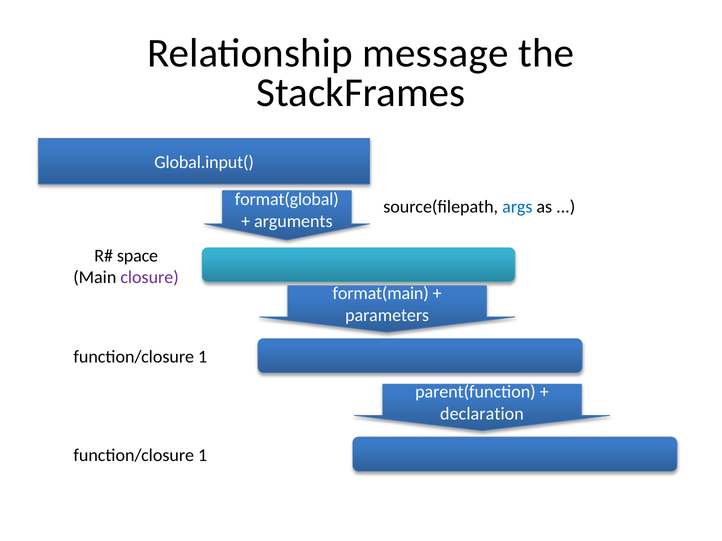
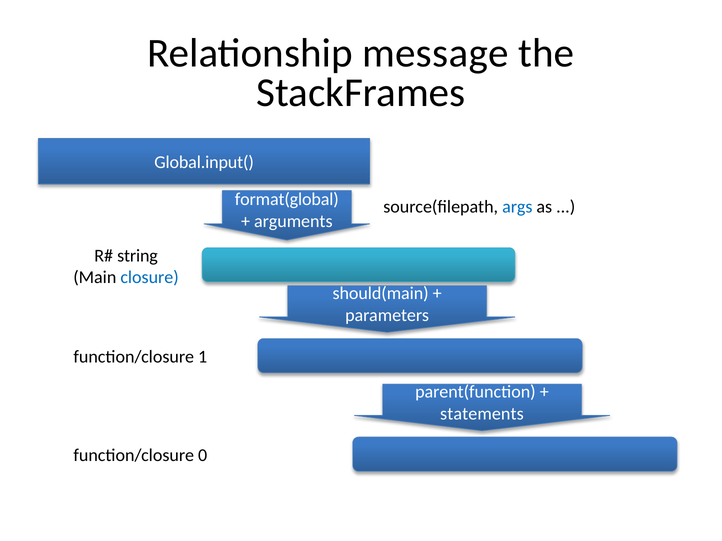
space: space -> string (137, 256)
closure colour: purple -> blue (150, 278)
format(main: format(main -> should(main (381, 294)
declaration: declaration -> statements (482, 414)
1: 1 -> 0 (203, 456)
